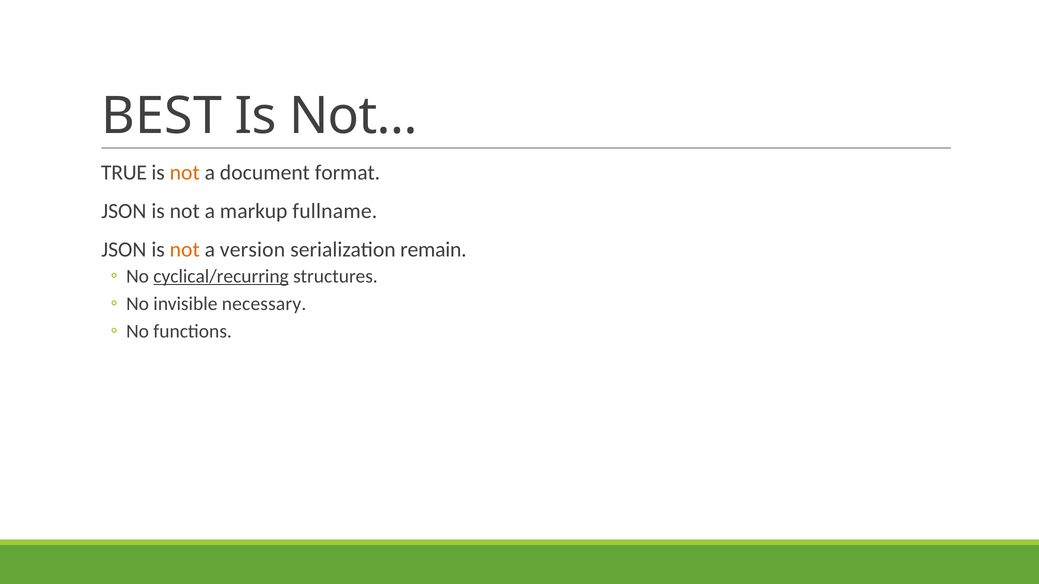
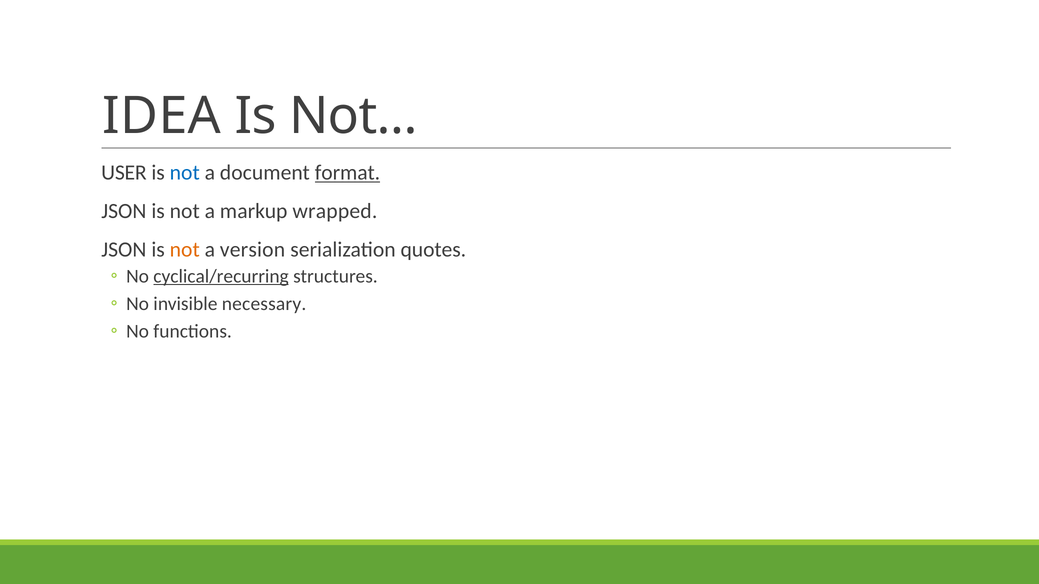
BEST: BEST -> IDEA (162, 116)
TRUE: TRUE -> USER (124, 173)
not colour: orange -> blue (185, 173)
format underline: none -> present (347, 173)
fullname: fullname -> wrapped (335, 211)
remain: remain -> quotes (433, 250)
